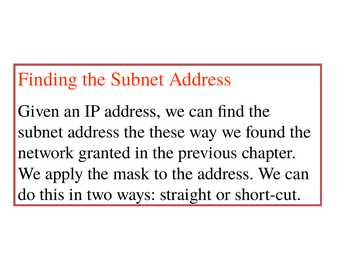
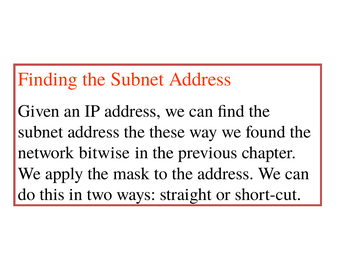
granted: granted -> bitwise (104, 153)
